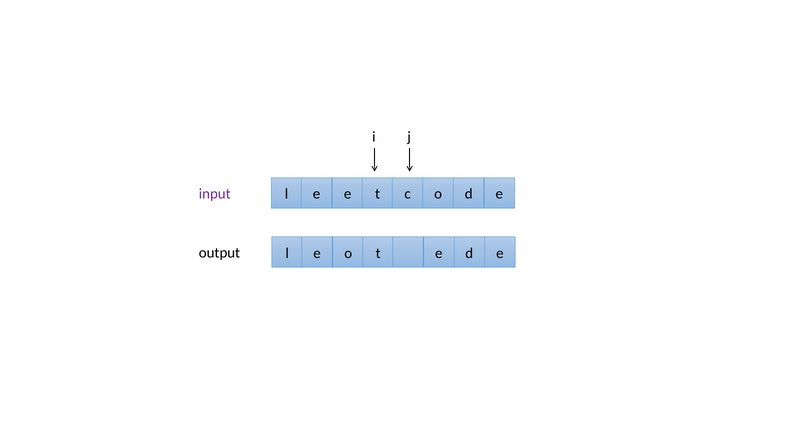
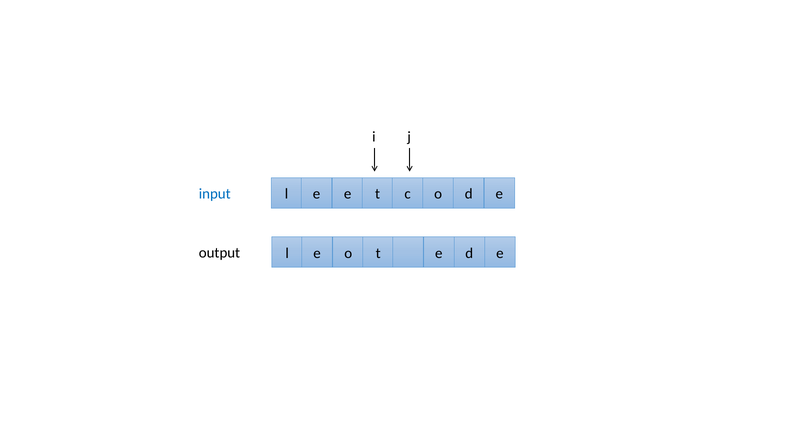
input colour: purple -> blue (215, 194)
